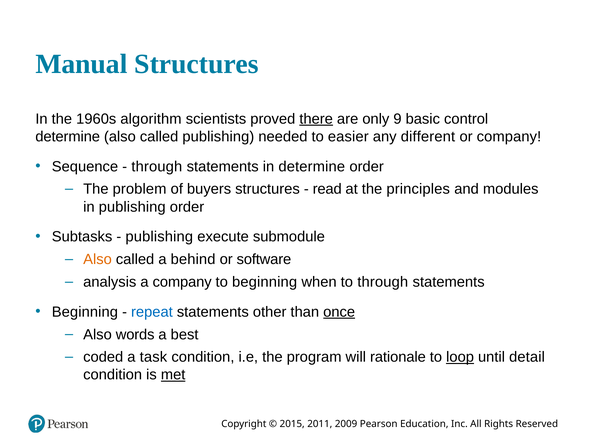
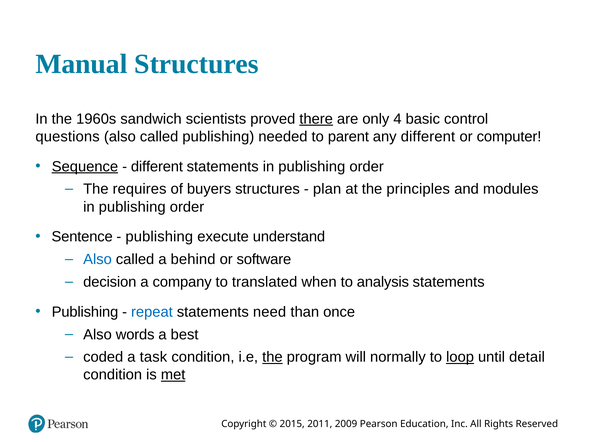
algorithm: algorithm -> sandwich (151, 119)
9: 9 -> 4 (398, 119)
determine: determine -> questions (68, 137)
easier: easier -> parent (348, 137)
or company: company -> computer (509, 137)
Sequence underline: none -> present (85, 166)
through: through -> different (157, 166)
statements in determine: determine -> publishing (312, 166)
problem: problem -> requires (140, 189)
read: read -> plan (327, 189)
Subtasks: Subtasks -> Sentence (82, 237)
submodule: submodule -> understand (289, 237)
Also colour: orange -> blue (98, 259)
analysis: analysis -> decision (110, 282)
to beginning: beginning -> translated (265, 282)
to through: through -> analysis (383, 282)
Beginning: Beginning -> Publishing (85, 312)
other: other -> need (270, 312)
once underline: present -> none (339, 312)
the underline: none -> present (272, 357)
rationale: rationale -> normally (398, 357)
